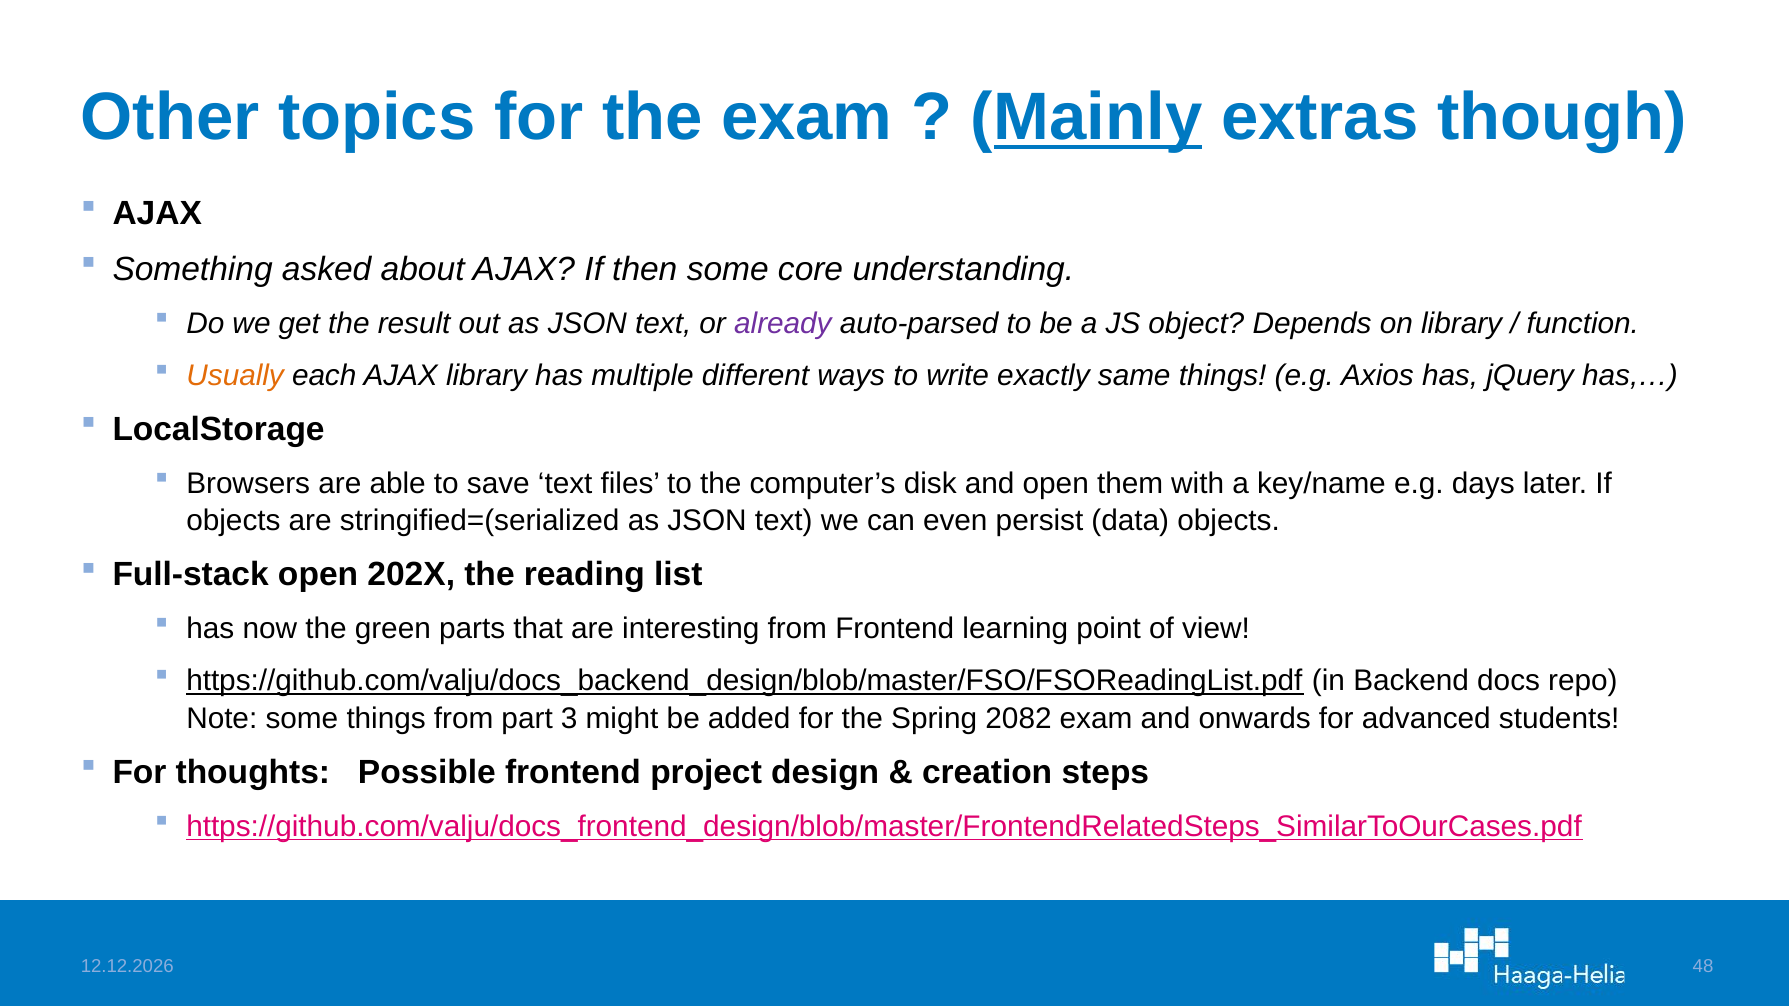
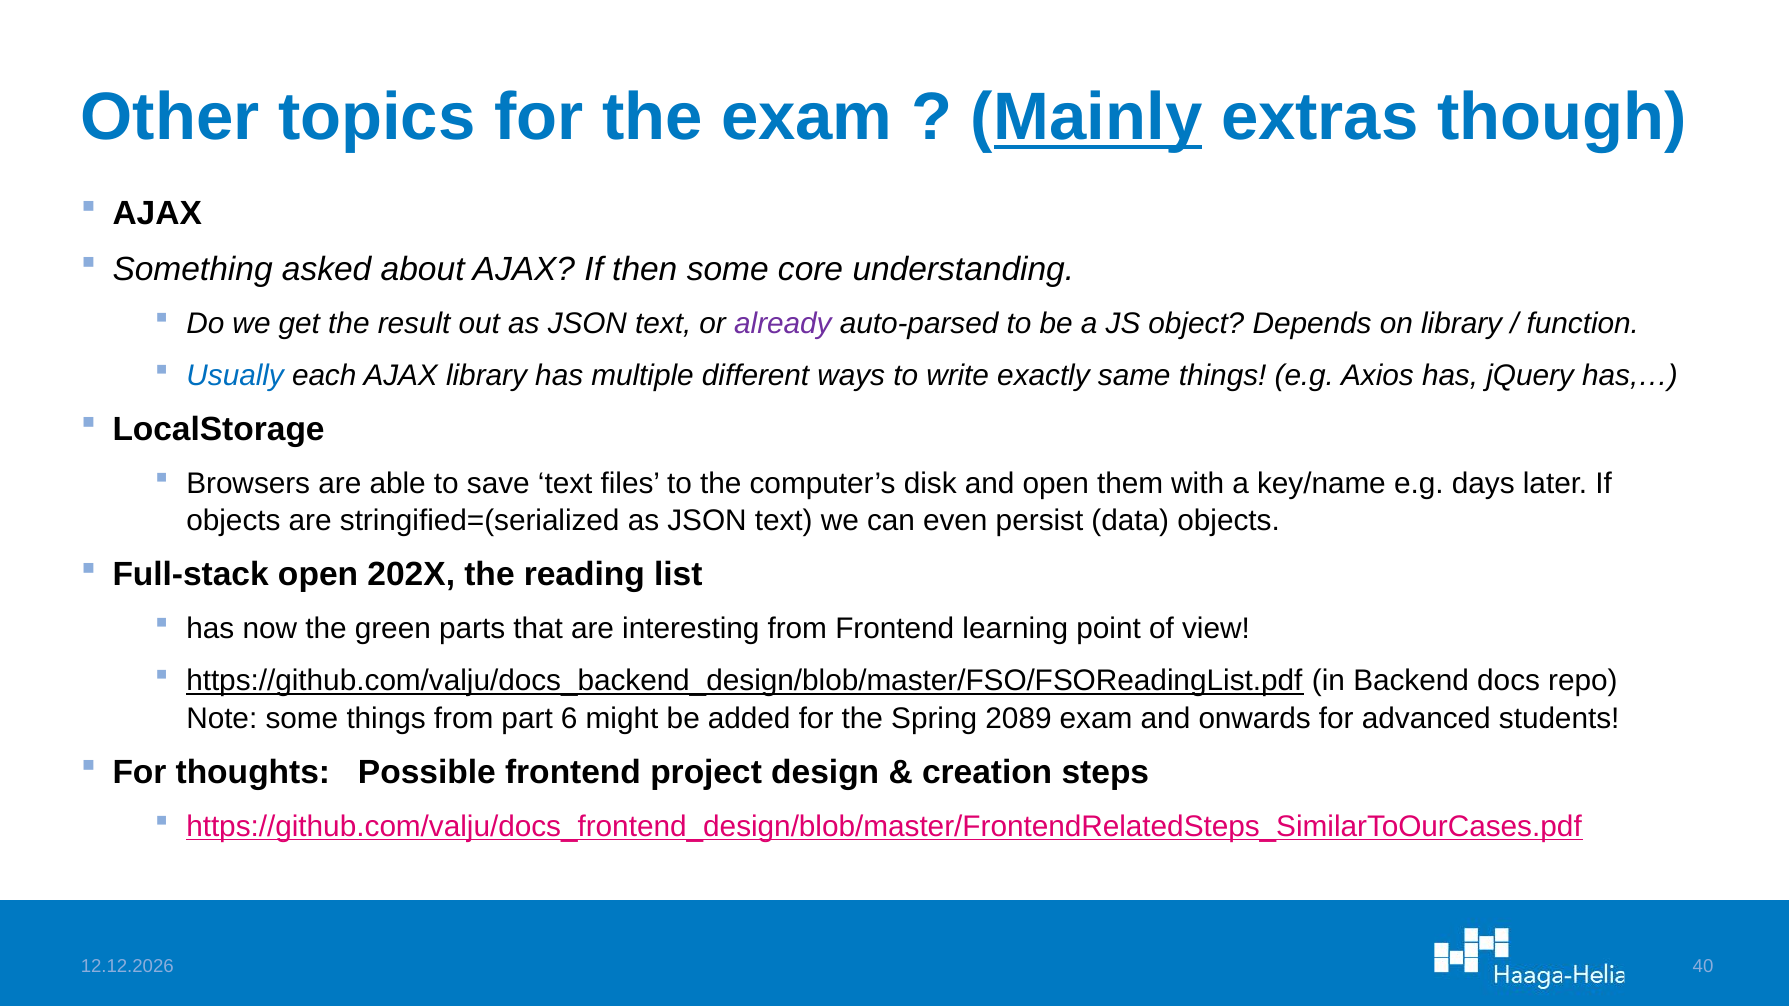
Usually colour: orange -> blue (235, 375)
3: 3 -> 6 (569, 718)
2082: 2082 -> 2089 (1019, 718)
48: 48 -> 40 (1703, 966)
